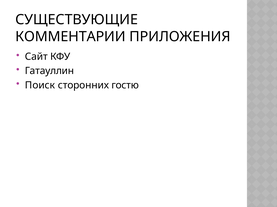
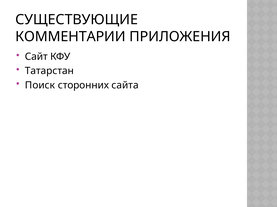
Гатауллин: Гатауллин -> Татарстан (49, 71)
гостю: гостю -> сайта (125, 85)
